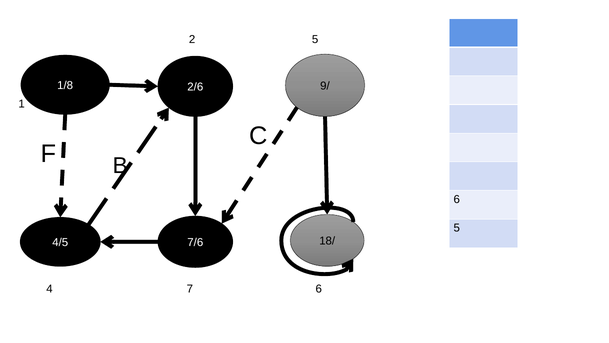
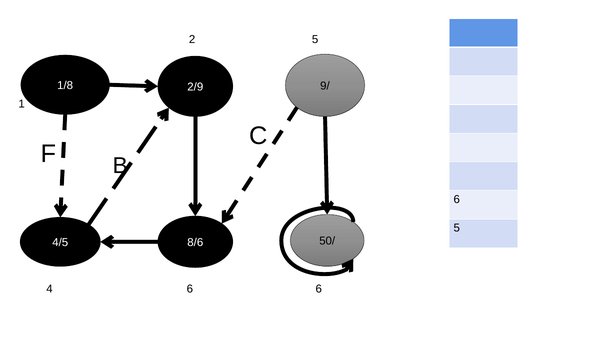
2/6: 2/6 -> 2/9 (195, 87)
18/: 18/ -> 50/ (327, 241)
7/6: 7/6 -> 8/6 (195, 242)
4 7: 7 -> 6 (190, 288)
